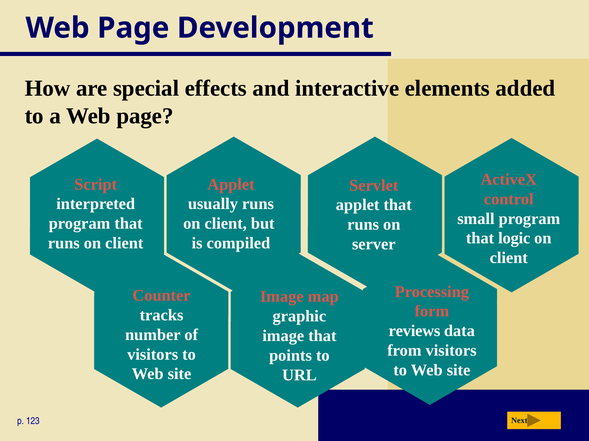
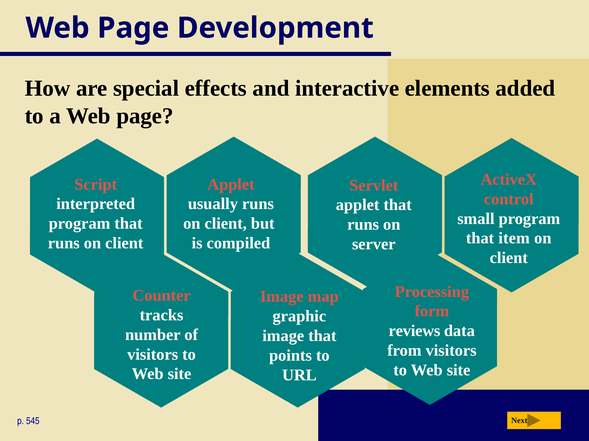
logic: logic -> item (514, 239)
123: 123 -> 545 (33, 422)
